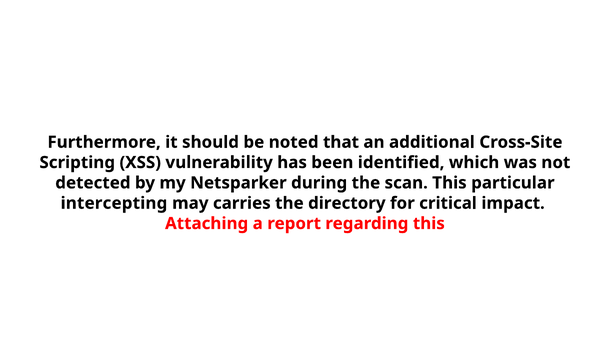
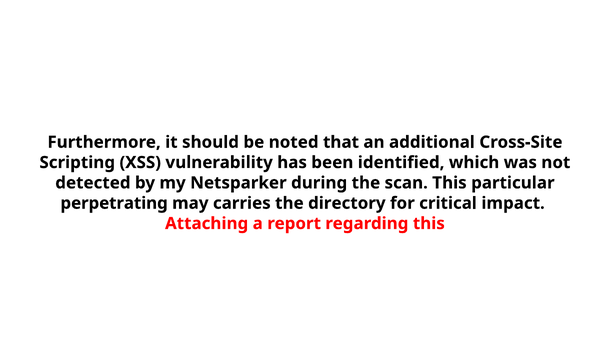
intercepting: intercepting -> perpetrating (114, 203)
